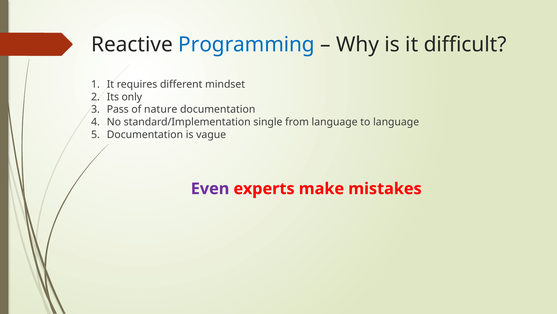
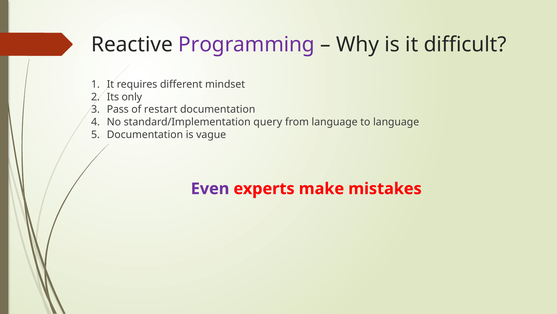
Programming colour: blue -> purple (247, 45)
nature: nature -> restart (161, 109)
single: single -> query (268, 122)
